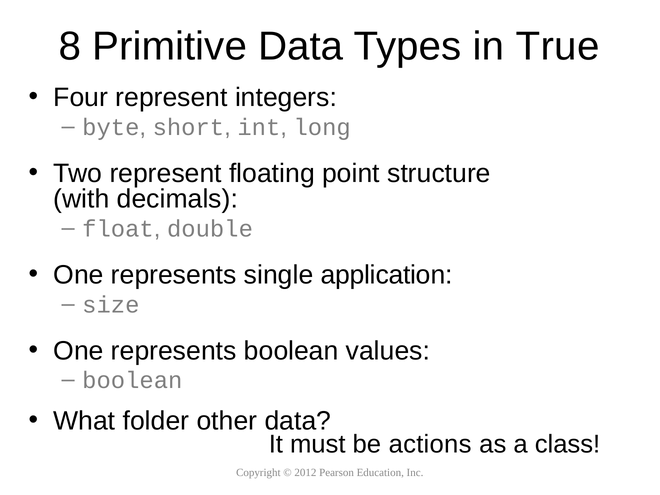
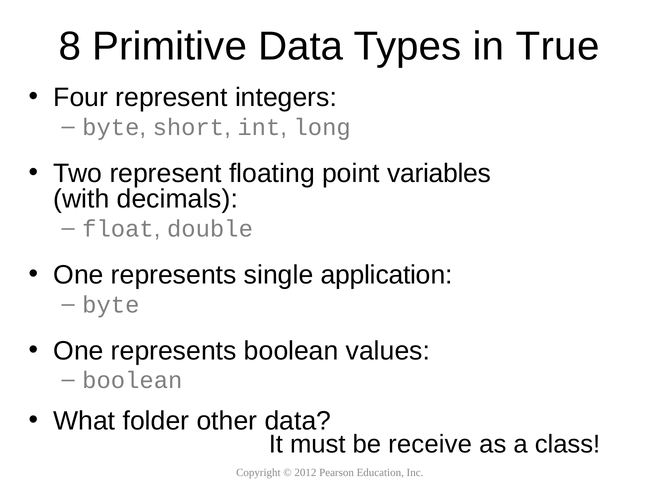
structure: structure -> variables (439, 174)
size: size -> byte (111, 305)
actions: actions -> receive (430, 444)
